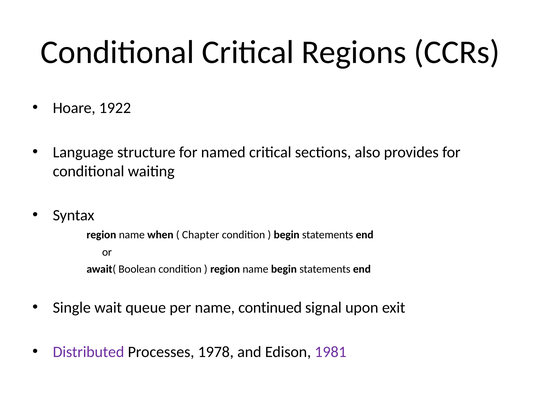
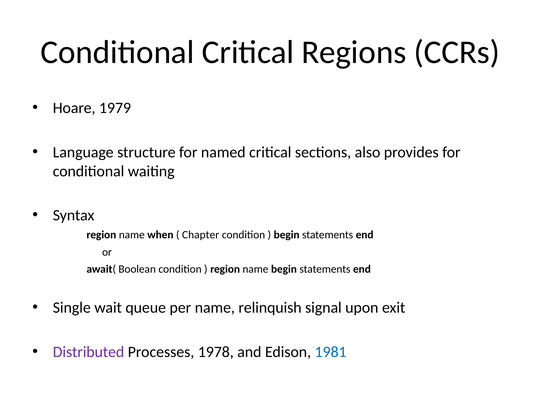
1922: 1922 -> 1979 (115, 108)
continued: continued -> relinquish (270, 308)
1981 colour: purple -> blue (331, 352)
